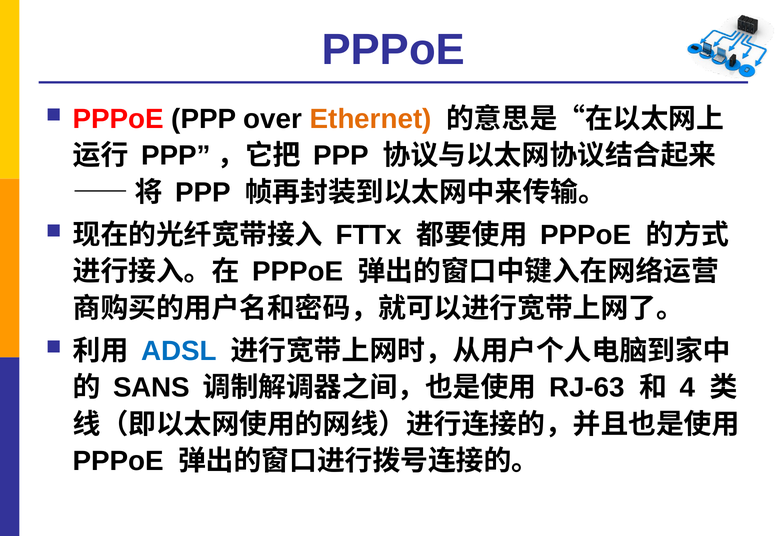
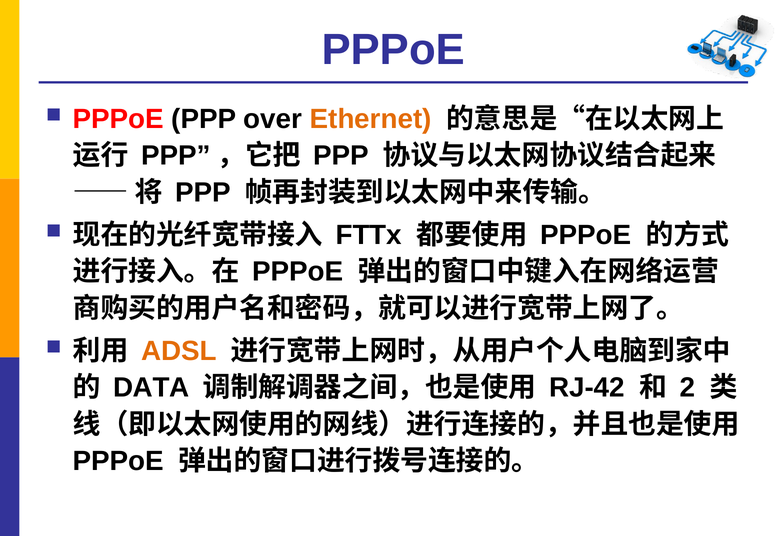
ADSL colour: blue -> orange (179, 351)
SANS: SANS -> DATA (151, 388)
RJ-63: RJ-63 -> RJ-42 (587, 388)
4: 4 -> 2 (688, 388)
